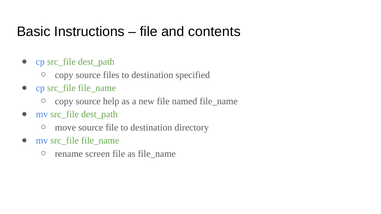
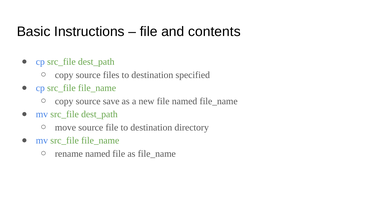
help: help -> save (111, 101)
rename screen: screen -> named (98, 154)
